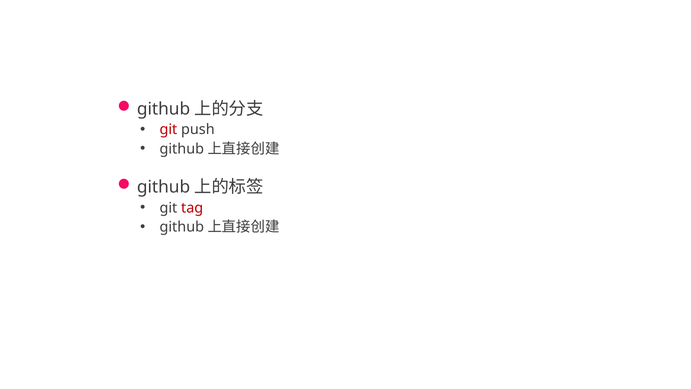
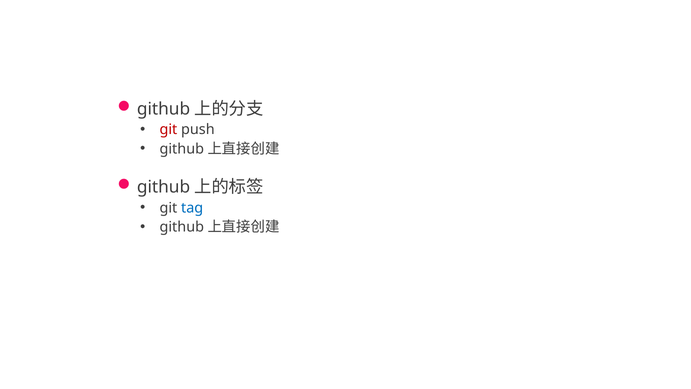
tag colour: red -> blue (192, 208)
